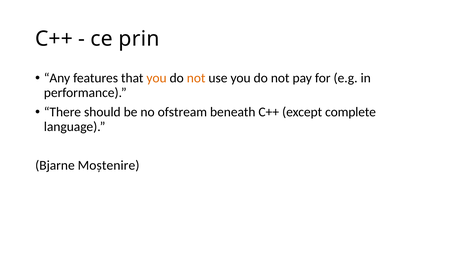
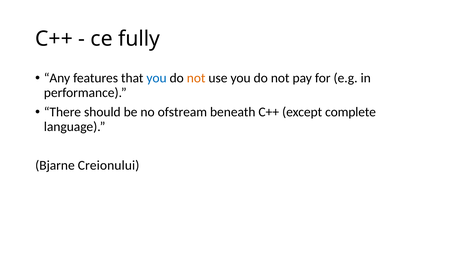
prin: prin -> fully (139, 39)
you colour: orange -> blue (157, 78)
Moștenire: Moștenire -> Creionului (109, 165)
